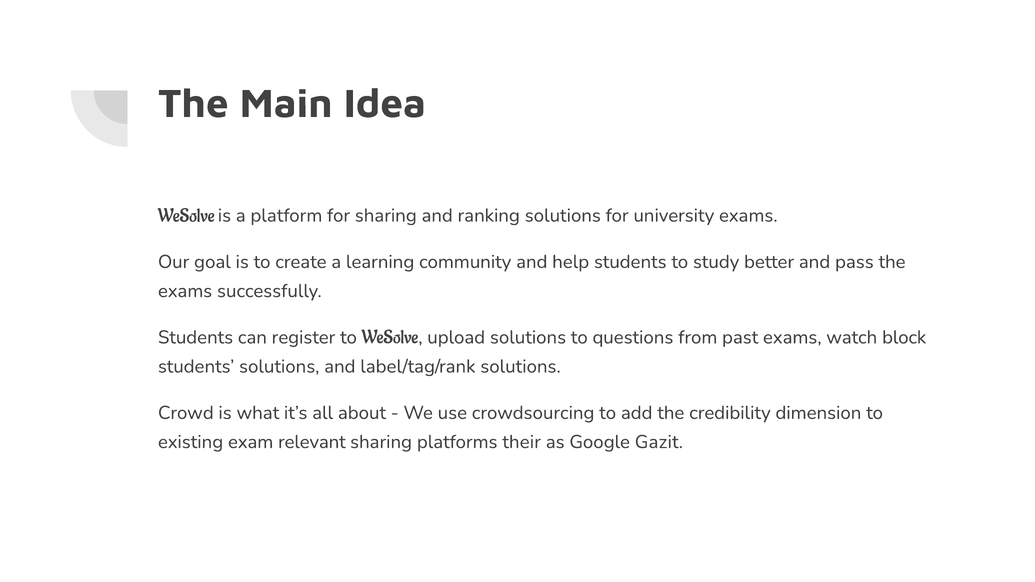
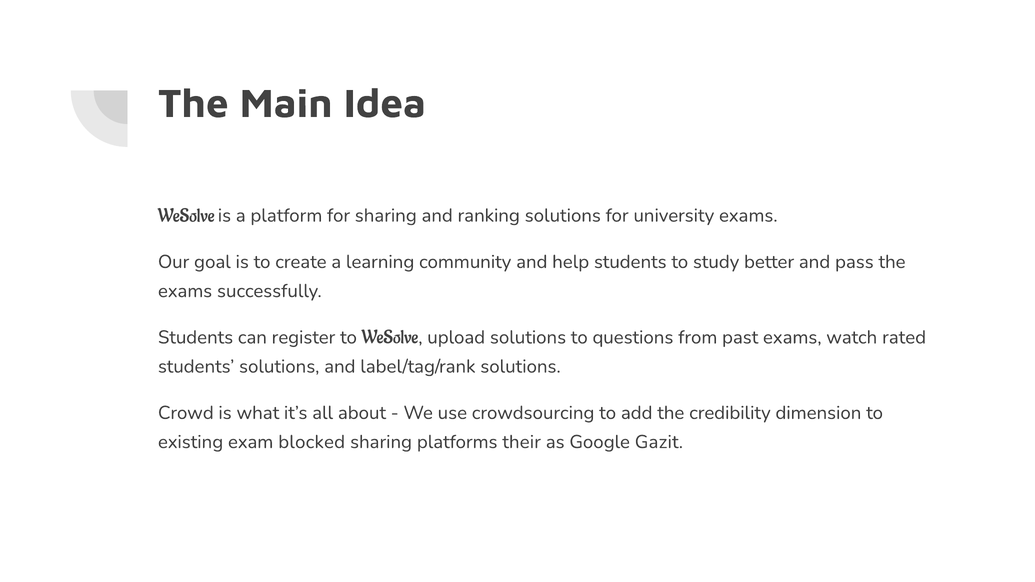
block: block -> rated (904, 337)
relevant: relevant -> blocked (312, 442)
